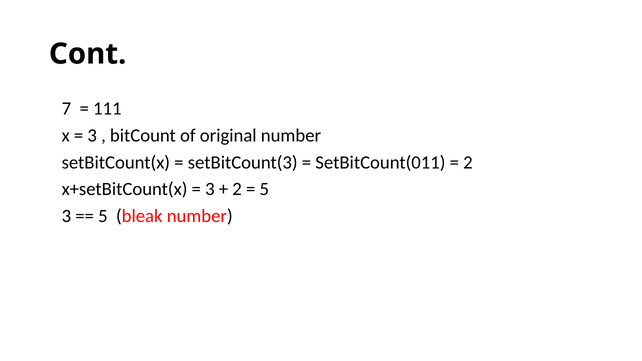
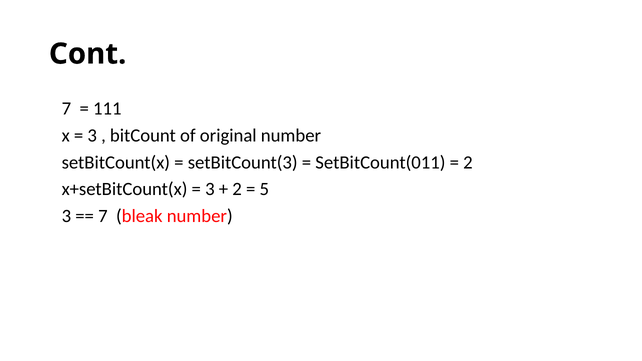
5: 5 -> 7 (103, 216)
